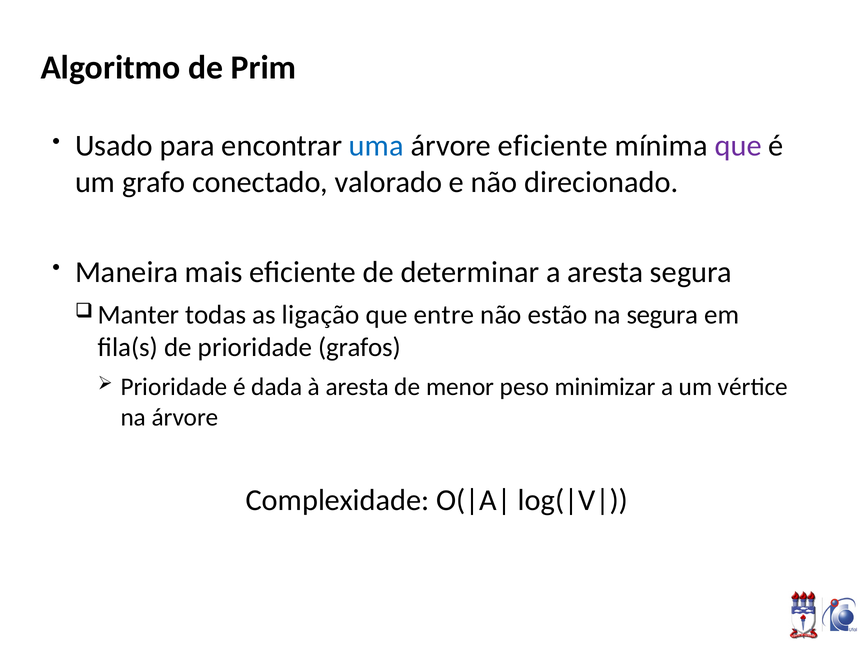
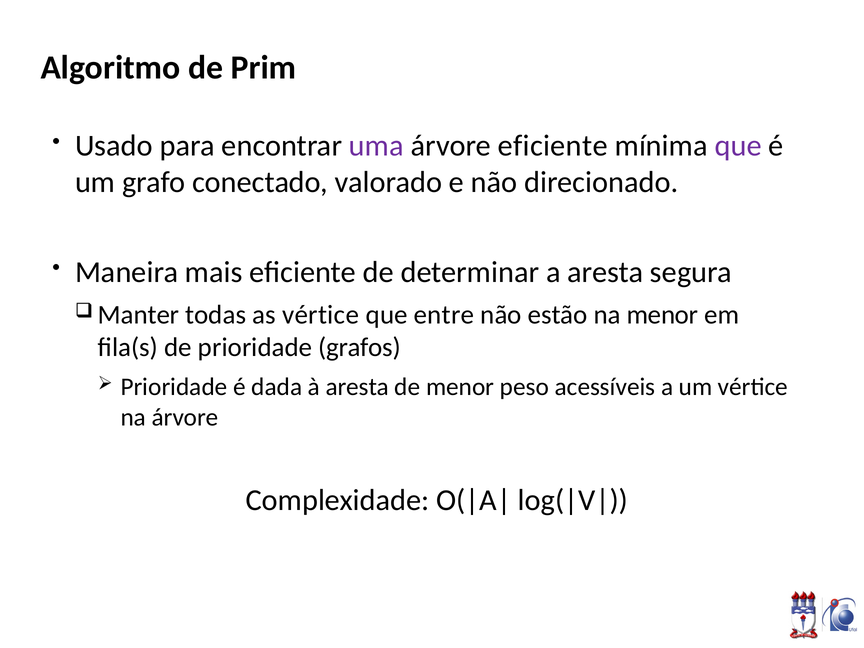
uma colour: blue -> purple (376, 146)
as ligação: ligação -> vértice (321, 315)
na segura: segura -> menor (662, 315)
minimizar: minimizar -> acessíveis (605, 387)
